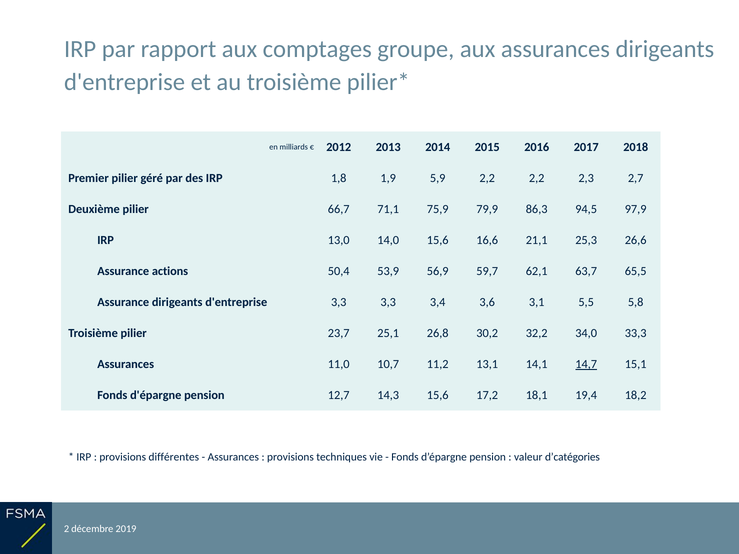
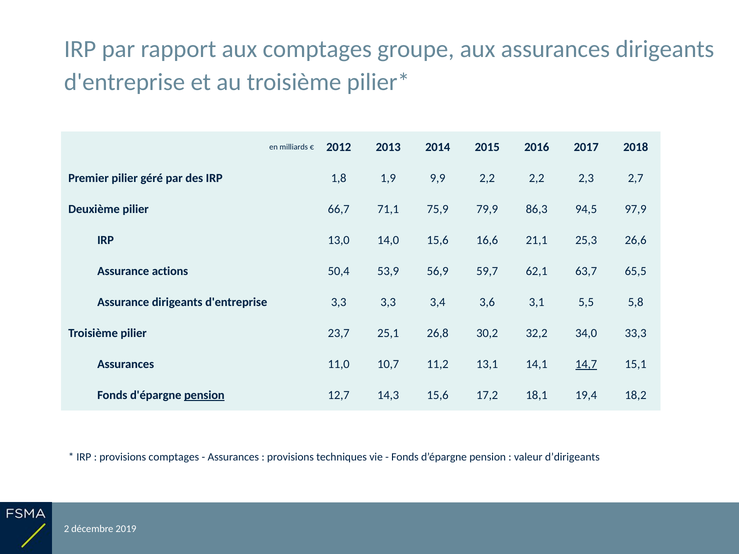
5,9: 5,9 -> 9,9 (438, 178)
pension underline: none -> present (204, 395)
provisions différentes: différentes -> comptages (174, 457)
d’catégories: d’catégories -> d’dirigeants (572, 457)
